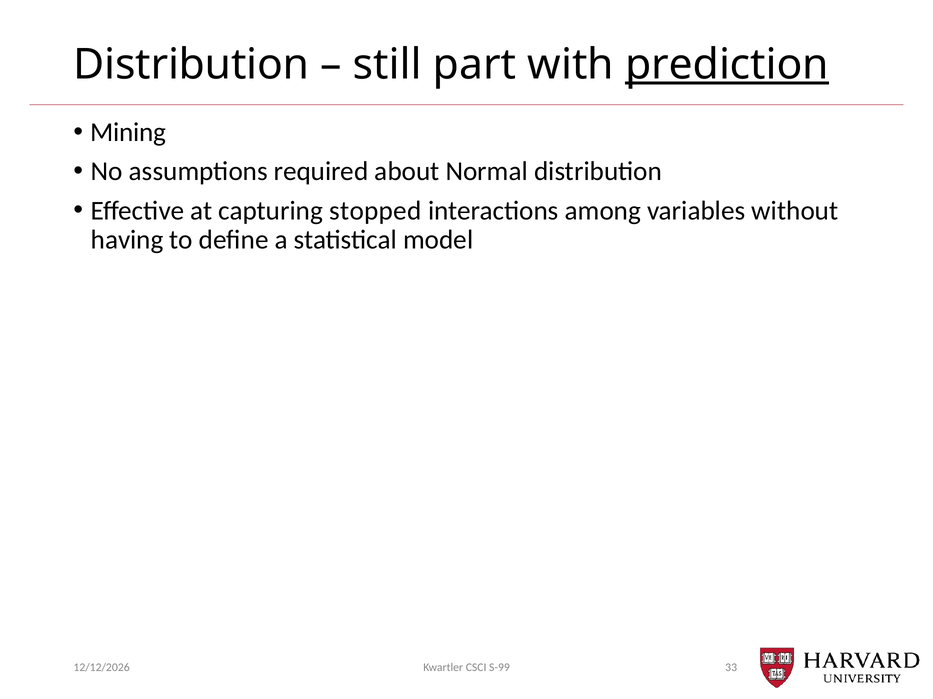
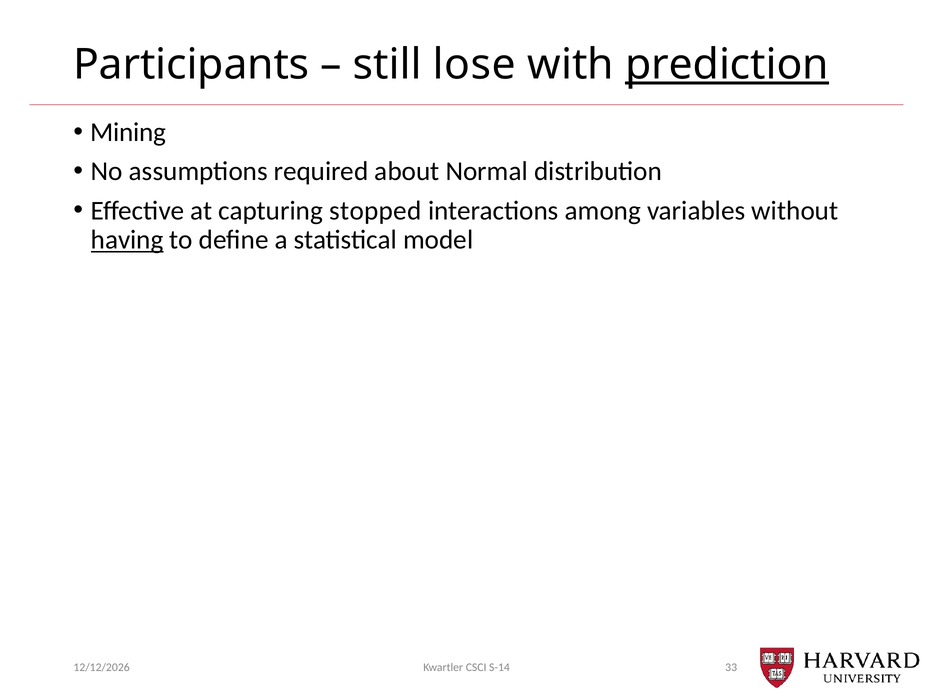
Distribution: Distribution -> Participants (191, 65)
part: part -> lose (474, 65)
having underline: none -> present (127, 240)
S-99: S-99 -> S-14 (499, 668)
